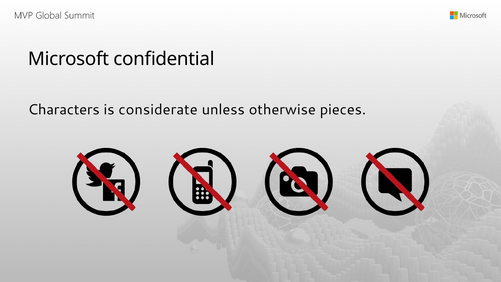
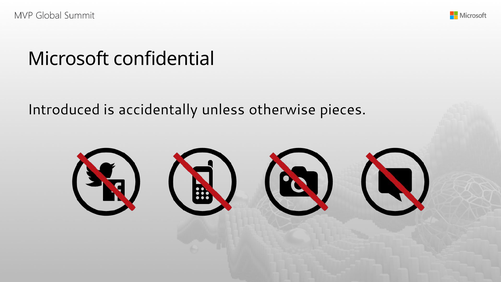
Characters: Characters -> Introduced (64, 110)
considerate: considerate -> accidentally (158, 110)
